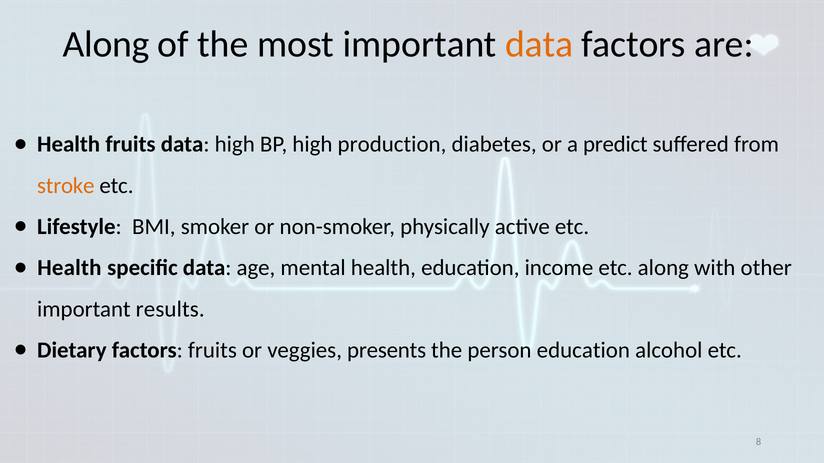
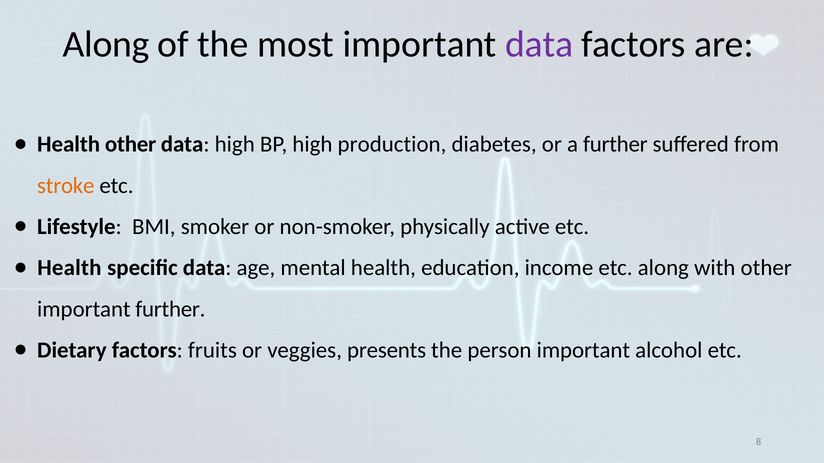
data colour: orange -> purple (539, 45)
Health fruits: fruits -> other (131, 145)
a predict: predict -> further (615, 145)
important results: results -> further (170, 309)
person education: education -> important (583, 351)
